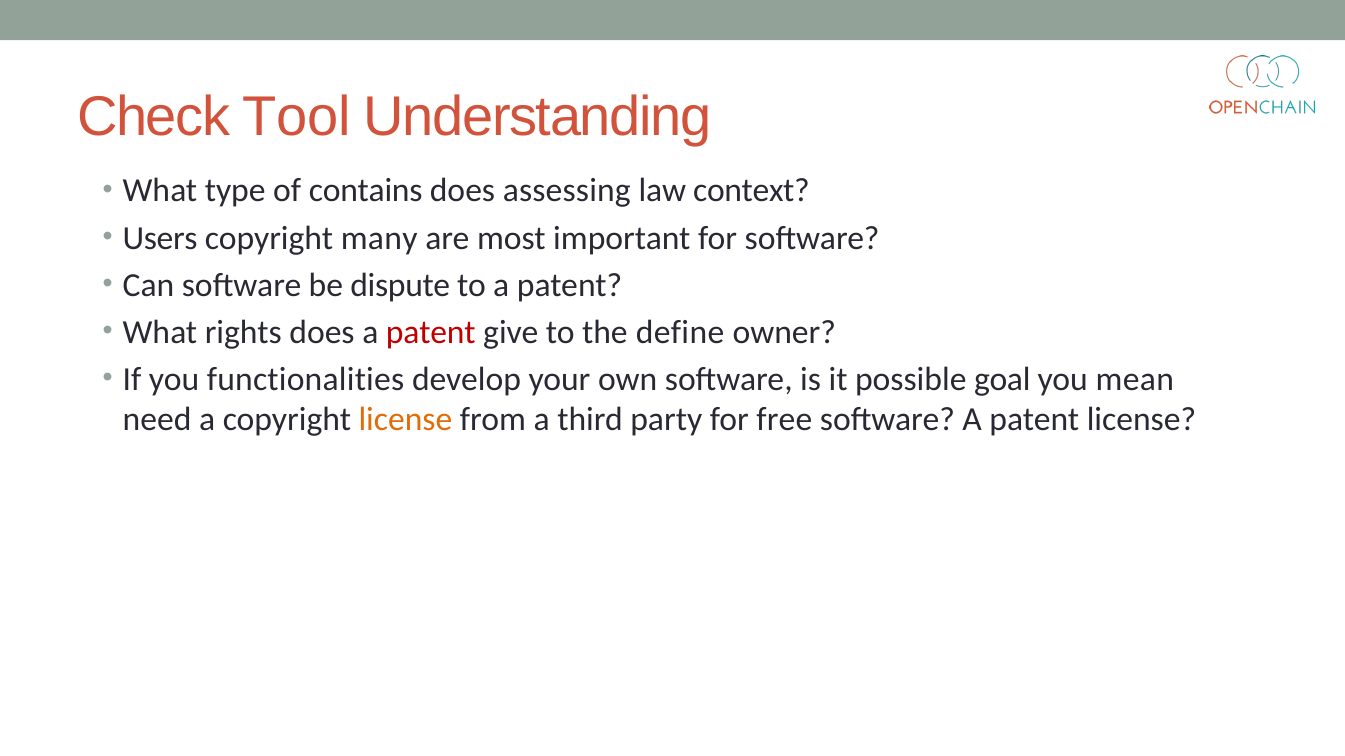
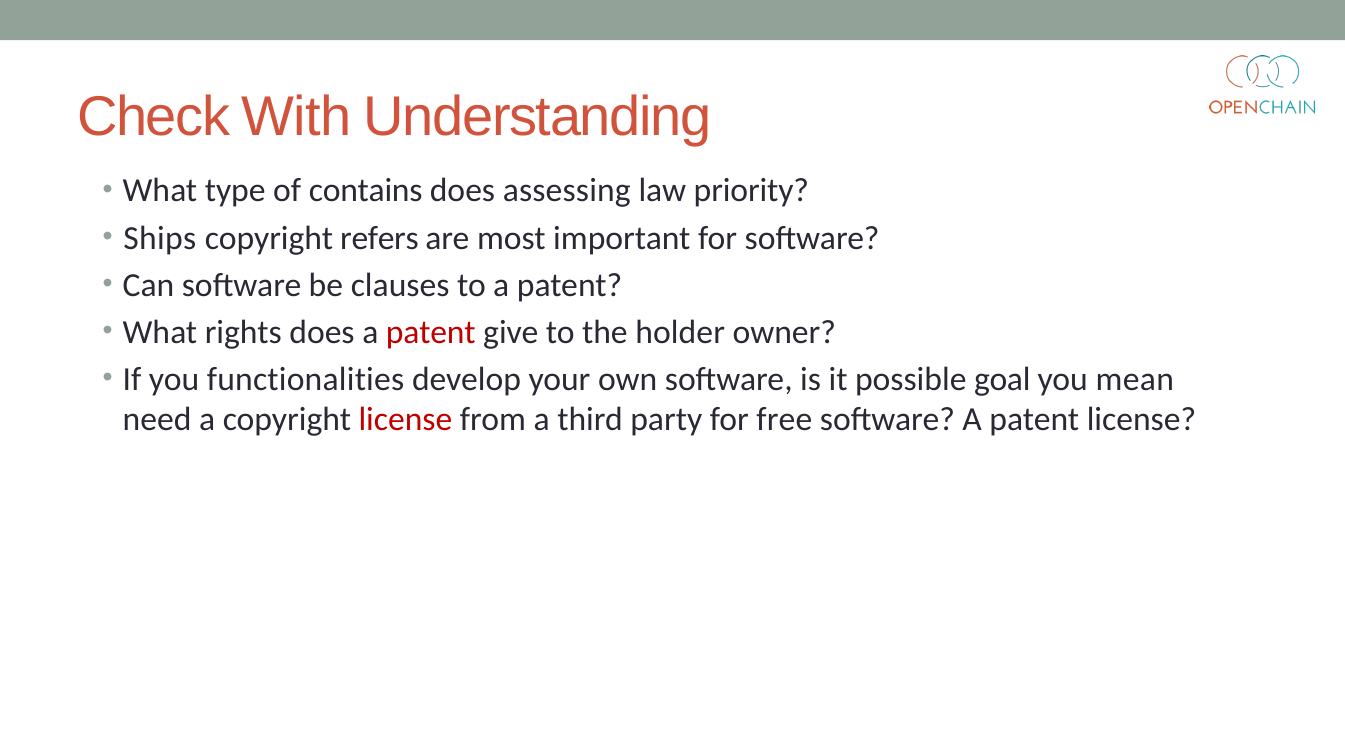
Tool: Tool -> With (297, 117)
context: context -> priority (751, 191)
Users: Users -> Ships (160, 238)
many: many -> refers (379, 238)
dispute: dispute -> clauses (400, 285)
define: define -> holder (680, 332)
license colour: orange -> red (405, 420)
